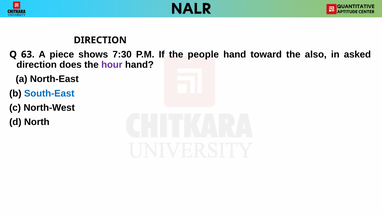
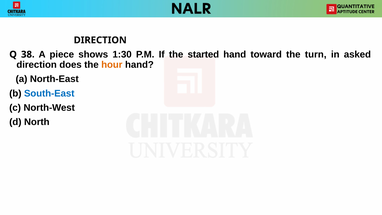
63: 63 -> 38 (27, 54)
7:30: 7:30 -> 1:30 (122, 54)
people: people -> started (203, 54)
also: also -> turn (316, 54)
hour colour: purple -> orange (112, 65)
